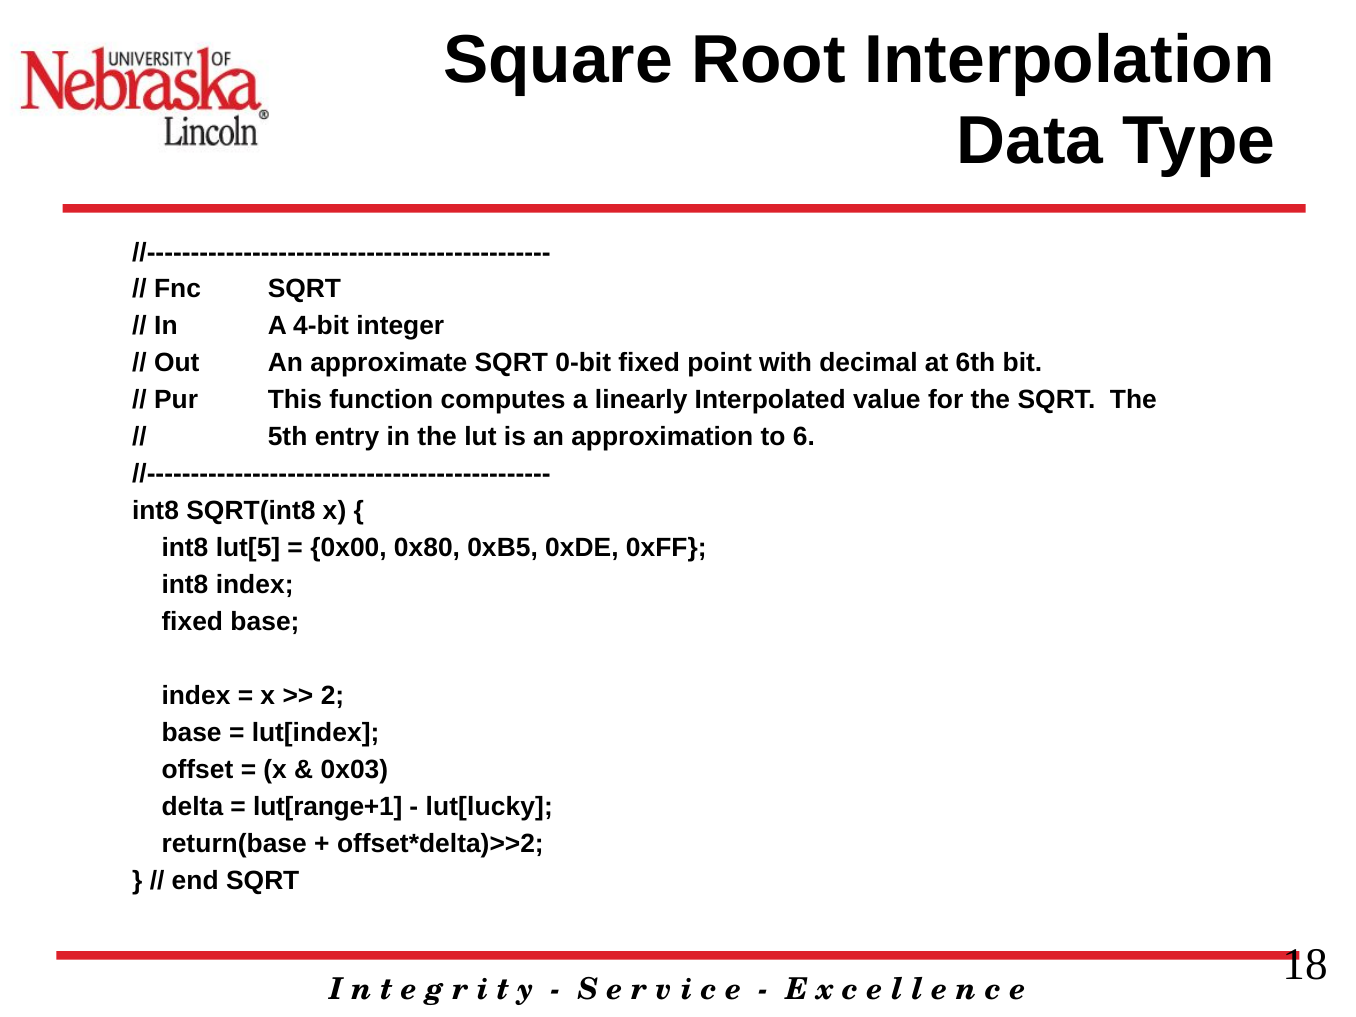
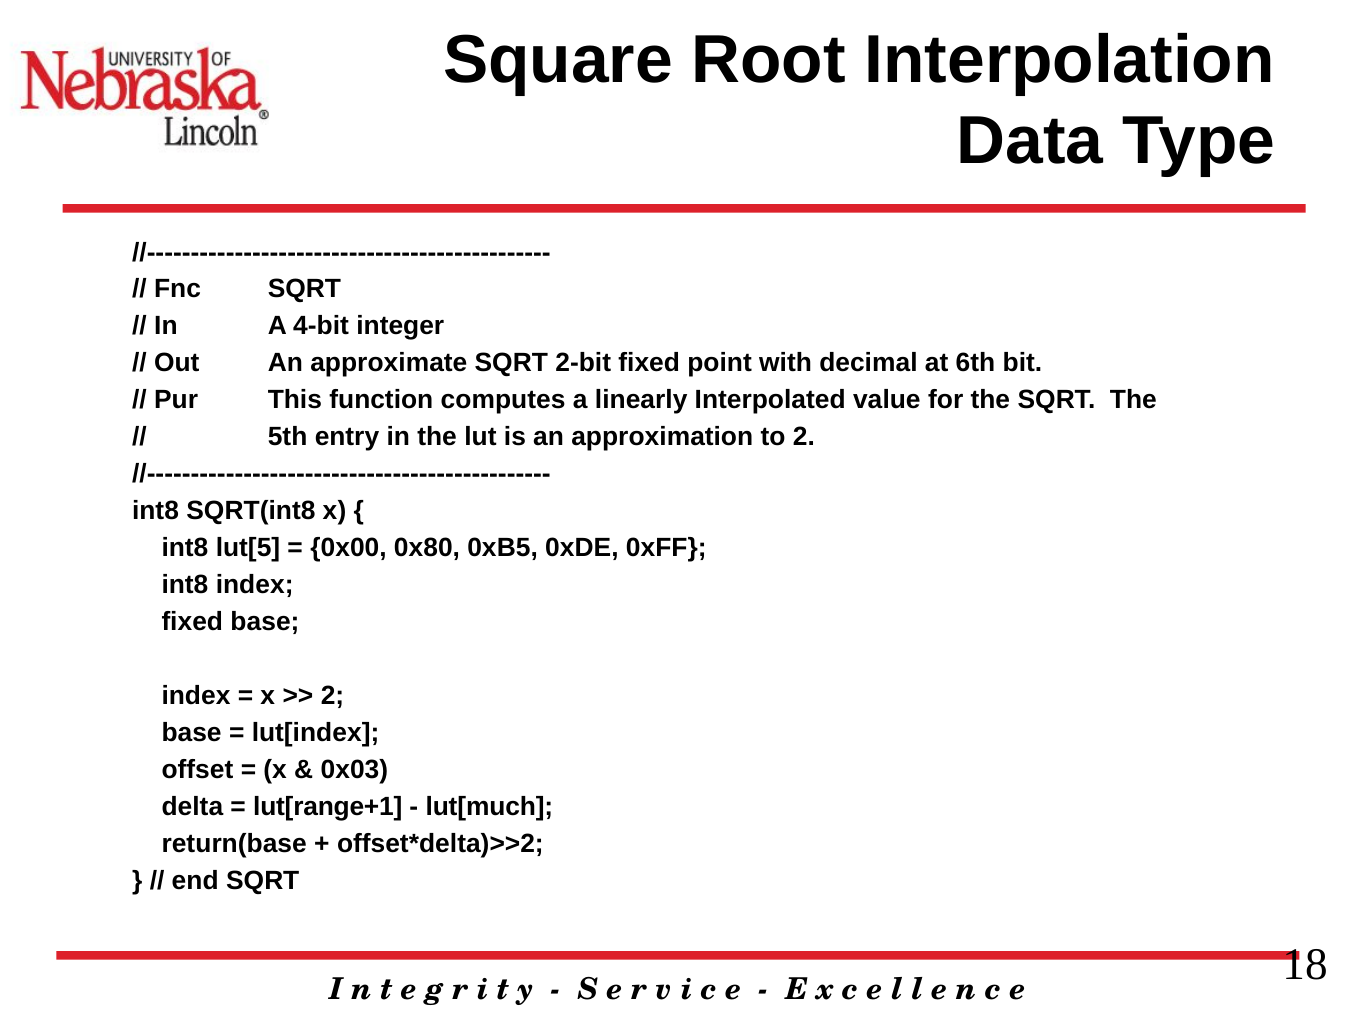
0-bit: 0-bit -> 2-bit (583, 363)
to 6: 6 -> 2 (804, 437)
lut[lucky: lut[lucky -> lut[much (489, 806)
